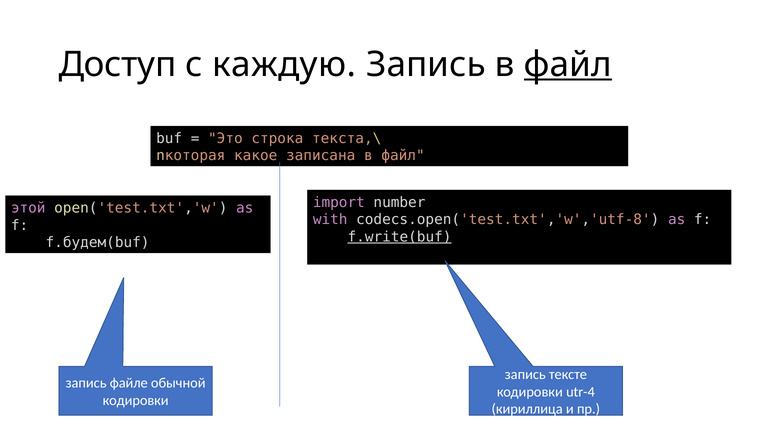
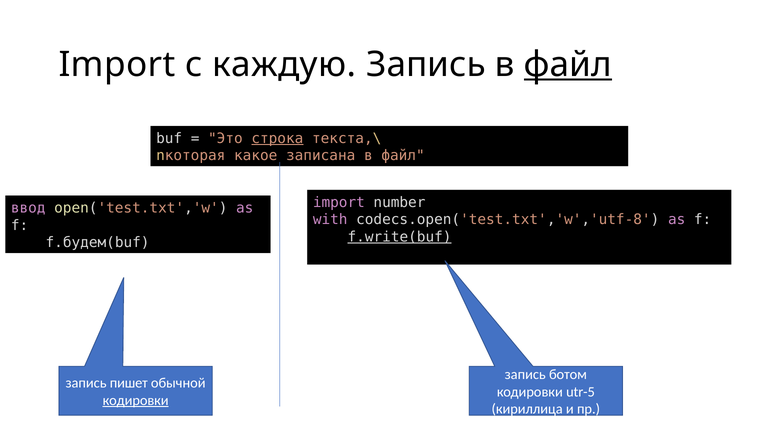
Доступ: Доступ -> Import (117, 65)
строка underline: none -> present (277, 138)
этой: этой -> ввод (28, 208)
тексте: тексте -> ботом (568, 375)
файле: файле -> пишет (129, 383)
utr-4: utr-4 -> utr-5 (580, 392)
кодировки underline: none -> present (136, 400)
